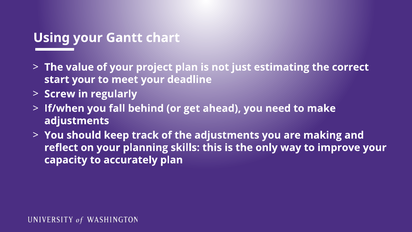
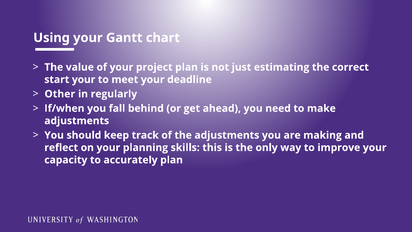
Screw: Screw -> Other (60, 94)
